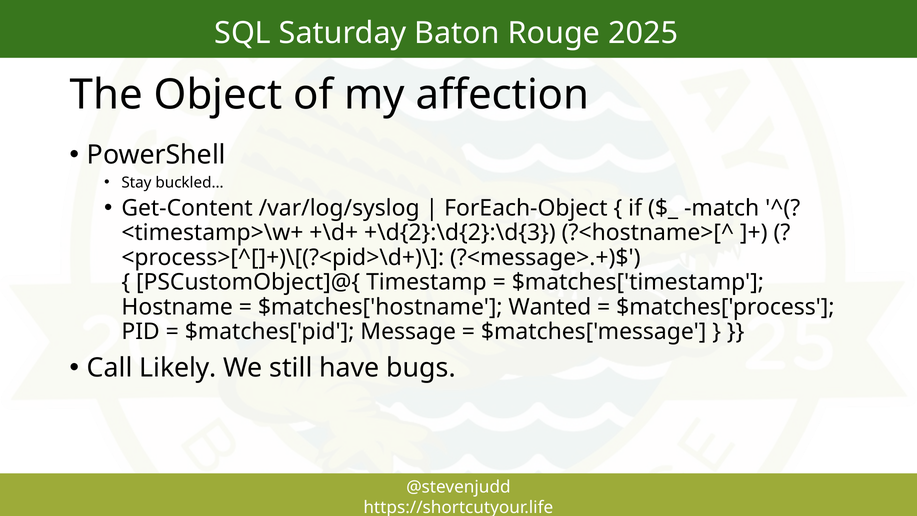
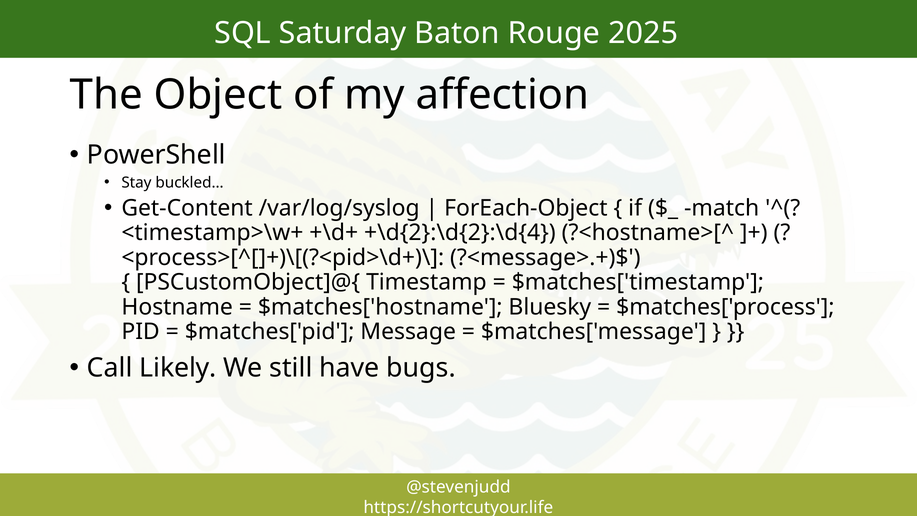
+\d{2}:\d{2}:\d{3: +\d{2}:\d{2}:\d{3 -> +\d{2}:\d{2}:\d{4 (460, 233)
Wanted: Wanted -> Bluesky (550, 307)
